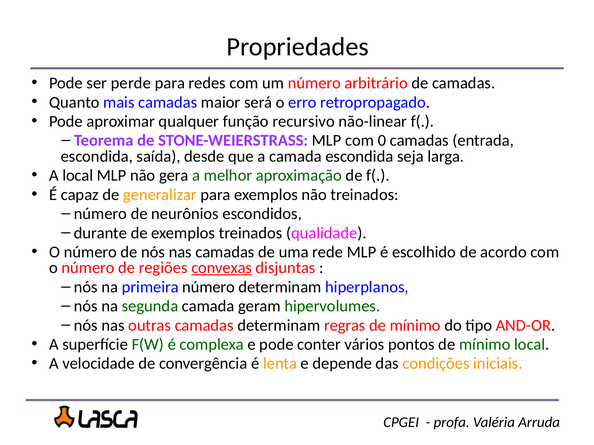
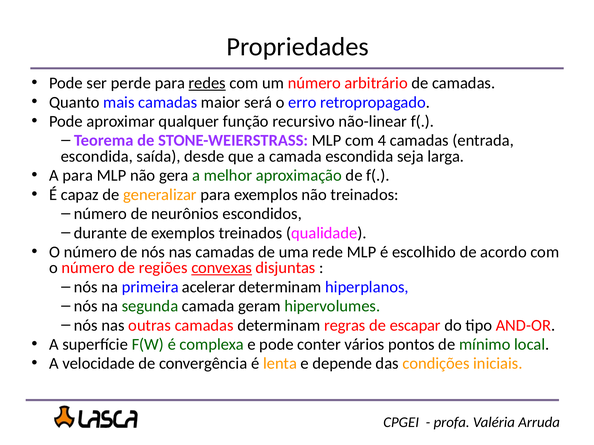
redes underline: none -> present (207, 83)
0: 0 -> 4 (382, 141)
A local: local -> para (78, 176)
primeira número: número -> acelerar (209, 287)
regras de mínimo: mínimo -> escapar (415, 326)
